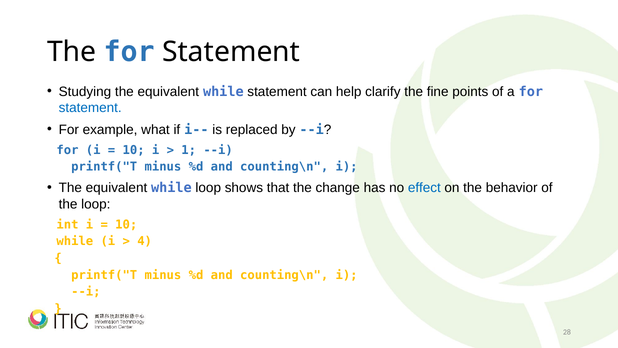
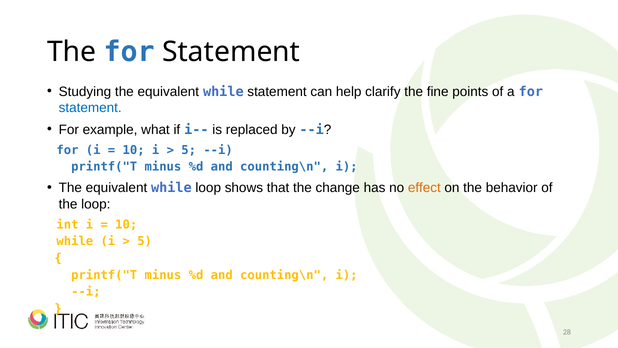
1: 1 -> 5 (189, 150)
effect colour: blue -> orange (424, 188)
4: 4 -> 5 (145, 241)
